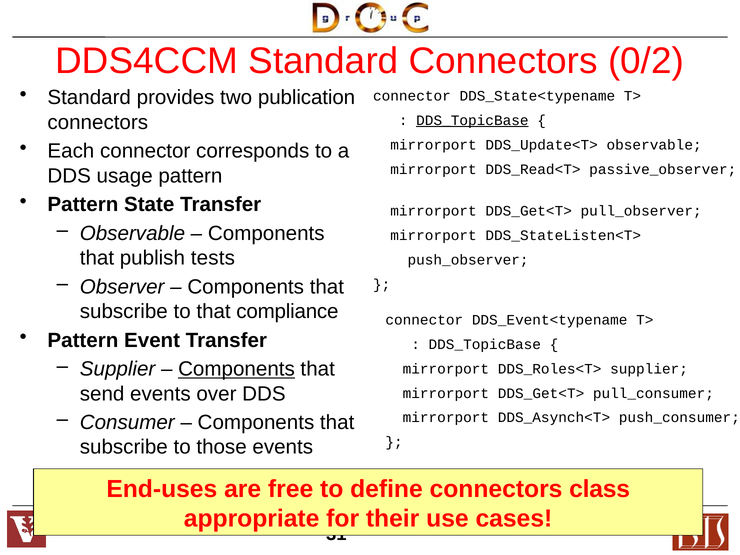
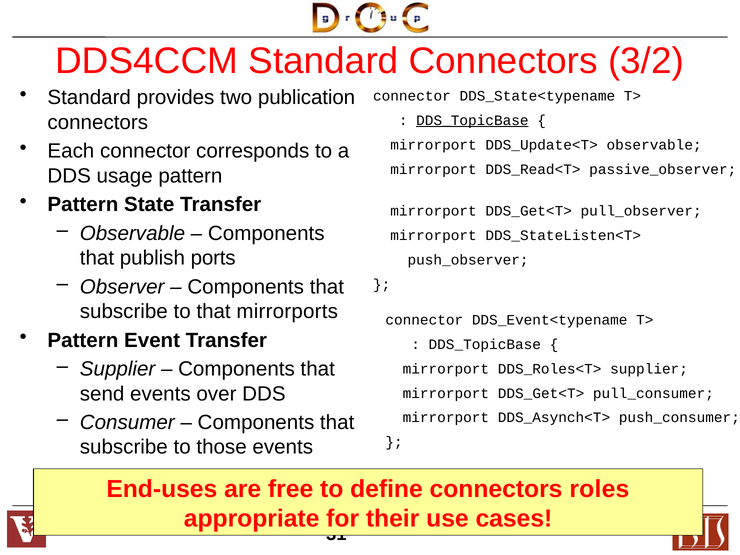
0/2: 0/2 -> 3/2 (646, 61)
tests: tests -> ports (213, 258)
compliance: compliance -> mirrorports (287, 311)
Components underline: present -> none (236, 369)
class: class -> roles (599, 489)
